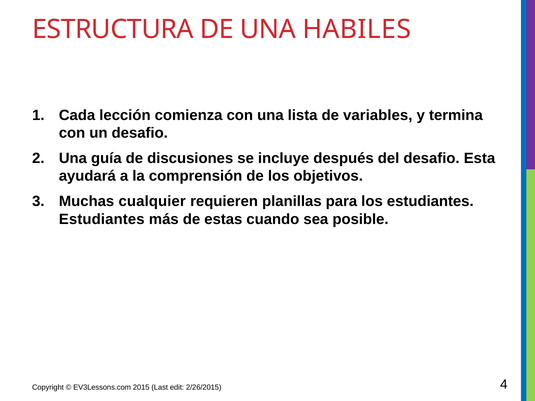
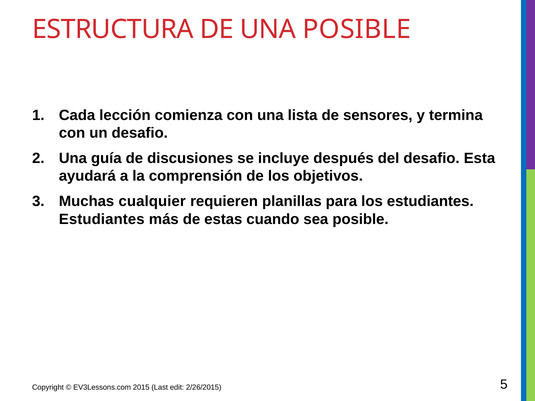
UNA HABILES: HABILES -> POSIBLE (357, 30)
variables: variables -> sensores (378, 115)
4: 4 -> 5 (504, 385)
